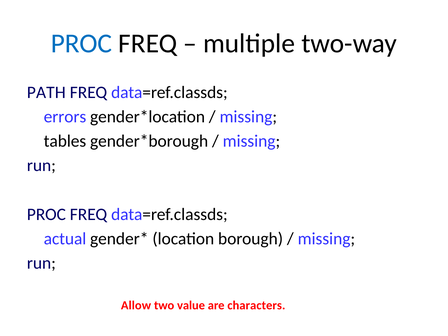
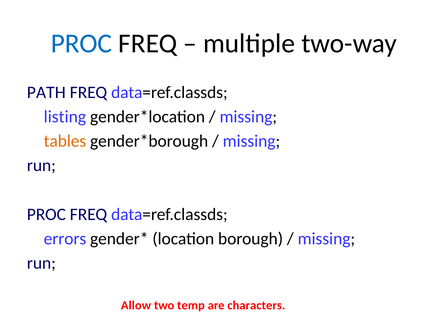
errors: errors -> listing (65, 117)
tables colour: black -> orange (65, 141)
actual: actual -> errors (65, 239)
value: value -> temp (191, 305)
